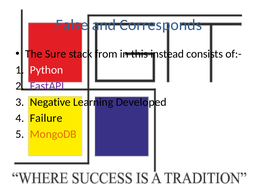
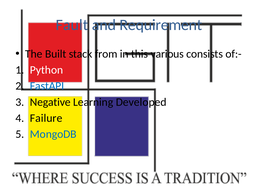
False: False -> Fault (72, 25)
Corresponds: Corresponds -> Requirement (161, 25)
Sure: Sure -> Built (56, 54)
instead: instead -> various (167, 54)
FastAPI colour: purple -> blue (47, 86)
MongoDB colour: orange -> blue (53, 134)
